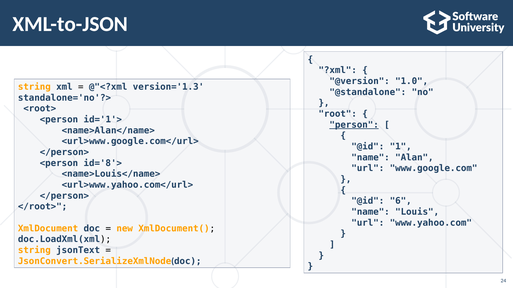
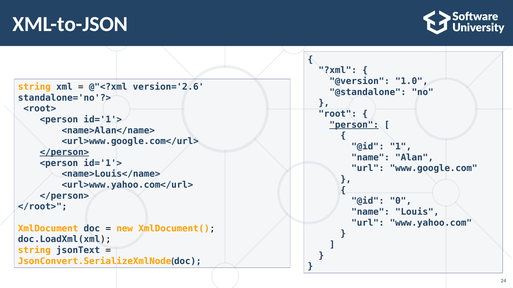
version='1.3: version='1.3 -> version='2.6 (168, 87)
</person> underline: none -> present (64, 152)
id='8'>: id='8'> -> id='1'> (103, 163)
6: 6 -> 0 (401, 201)
